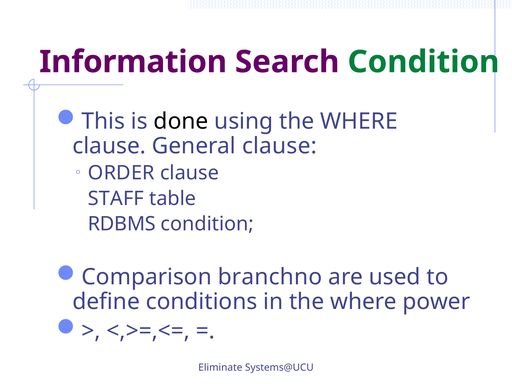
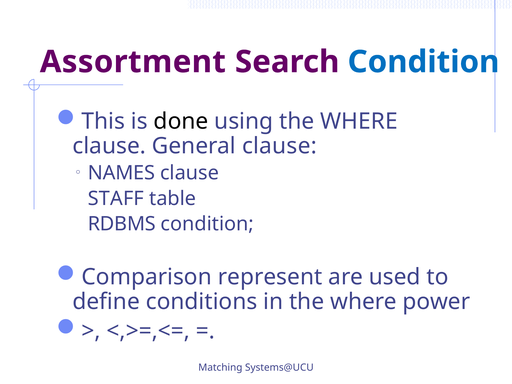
Information: Information -> Assortment (133, 62)
Condition colour: green -> blue (424, 62)
ORDER: ORDER -> NAMES (121, 173)
branchno: branchno -> represent (270, 277)
Eliminate: Eliminate -> Matching (220, 368)
